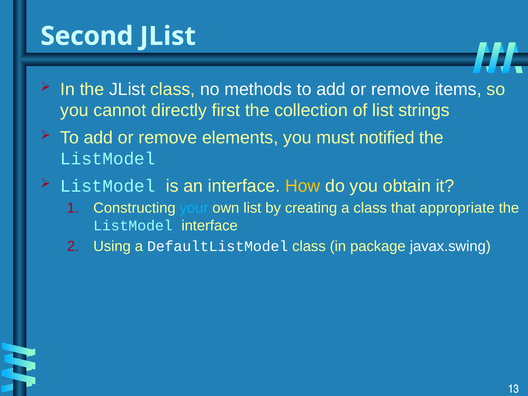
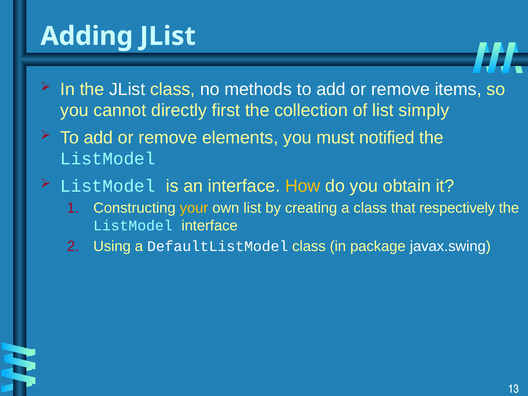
Second: Second -> Adding (87, 36)
strings: strings -> simply (424, 110)
your colour: light blue -> yellow (194, 208)
appropriate: appropriate -> respectively (457, 208)
